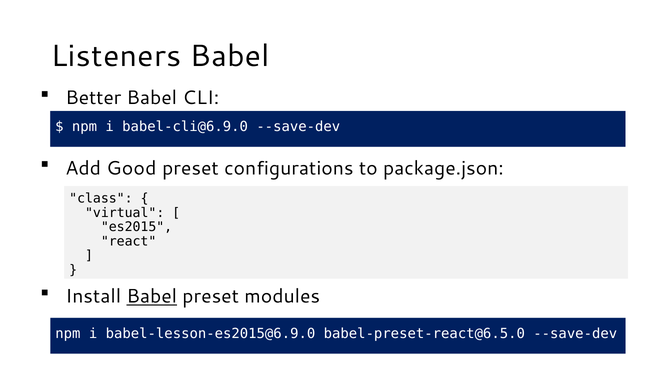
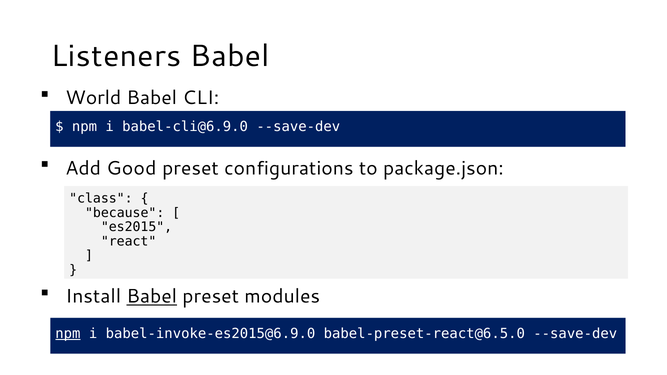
Better: Better -> World (93, 98)
virtual: virtual -> because (125, 213)
npm underline: none -> present (68, 334)
babel-lesson-es2015@6.9.0: babel-lesson-es2015@6.9.0 -> babel-invoke-es2015@6.9.0 (210, 334)
